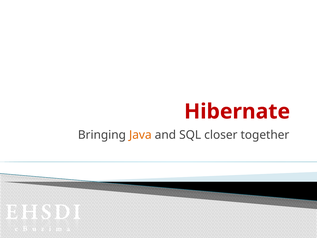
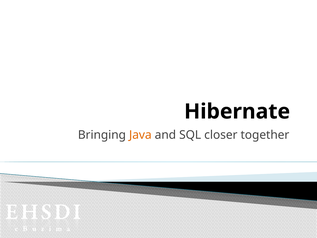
Hibernate colour: red -> black (237, 111)
